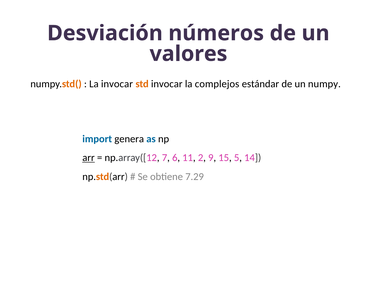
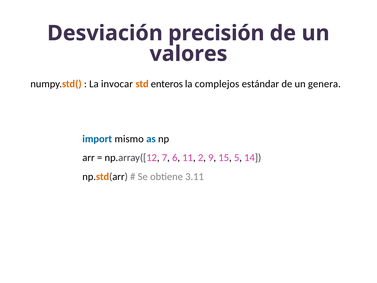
números: números -> precisión (216, 33)
std invocar: invocar -> enteros (167, 84)
numpy: numpy -> genera (324, 84)
genera: genera -> mismo (129, 139)
arr underline: present -> none (88, 158)
7.29: 7.29 -> 3.11 (195, 176)
